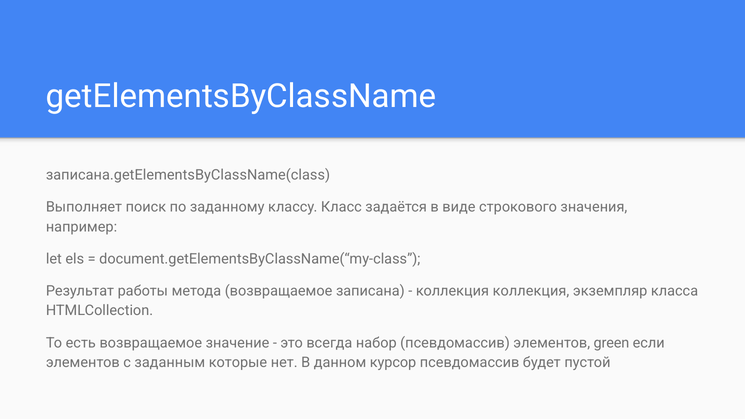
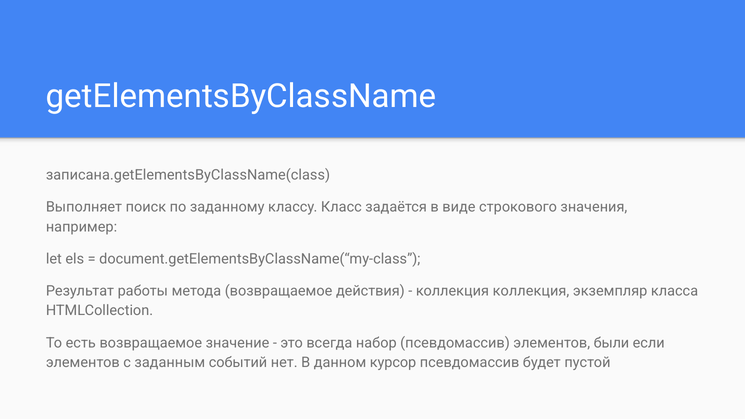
записана: записана -> действия (370, 291)
green: green -> были (611, 343)
которые: которые -> событий (238, 362)
